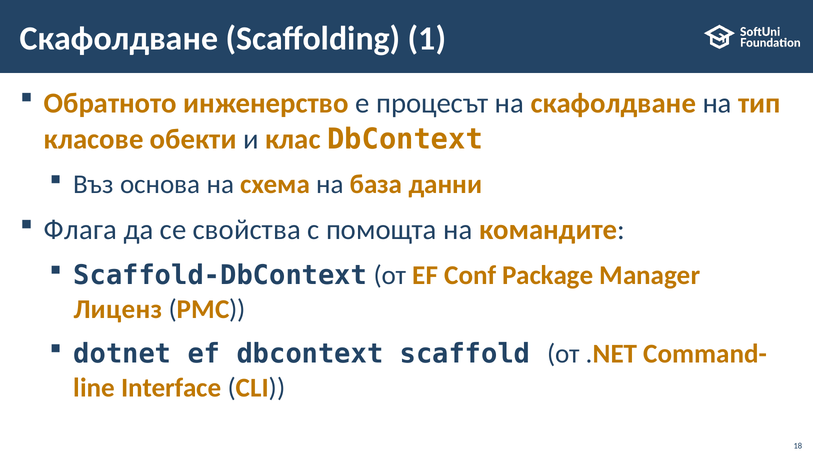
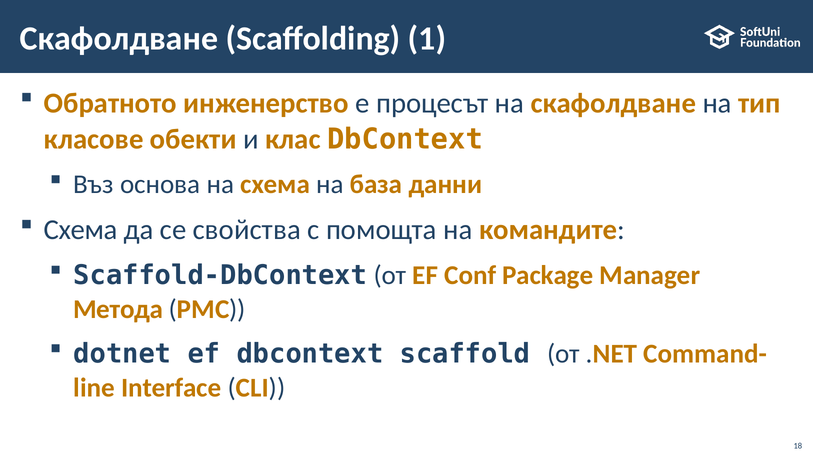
Флага: Флага -> Схема (81, 230)
Лиценз: Лиценз -> Метода (118, 309)
